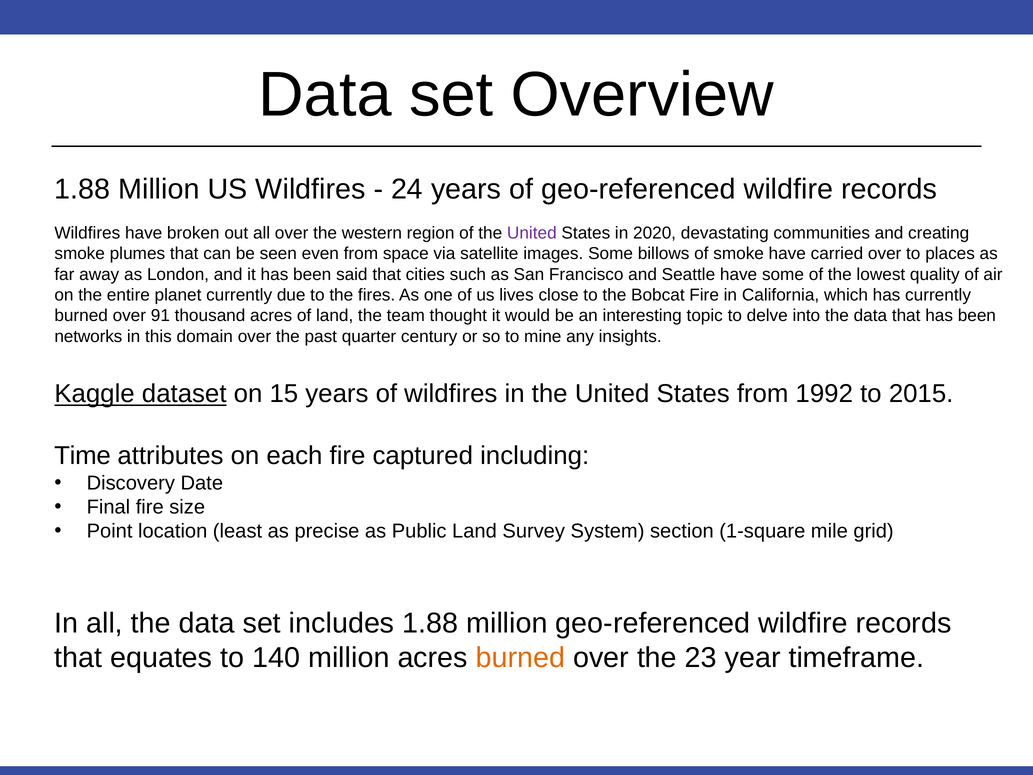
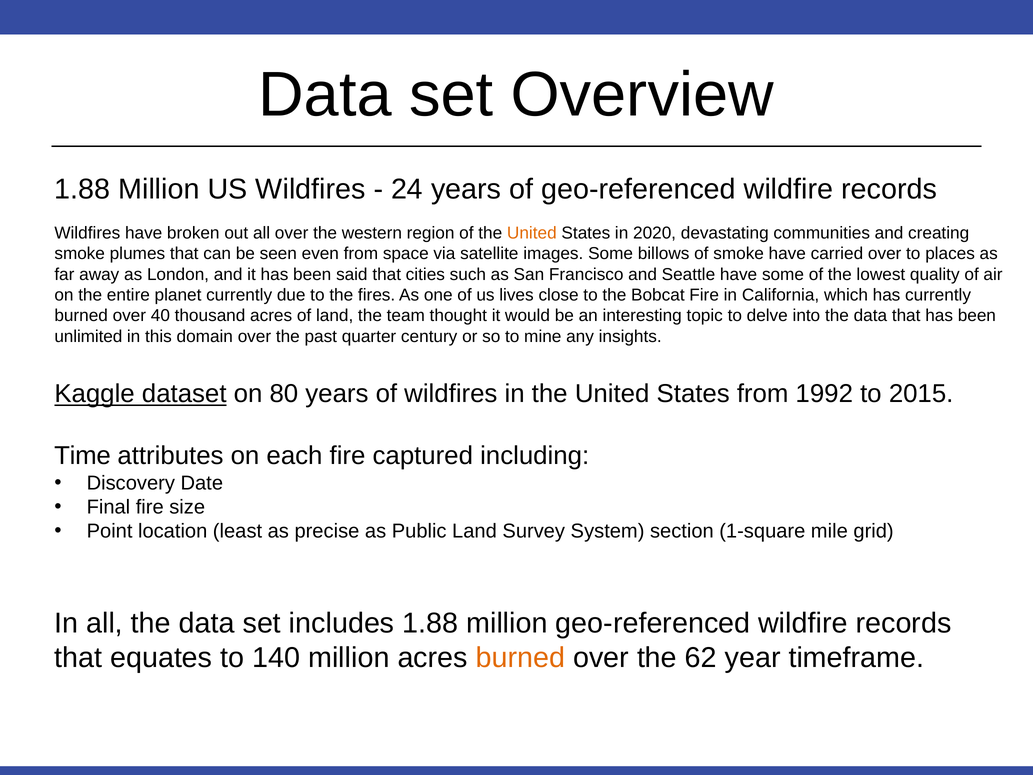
United colour: purple -> orange (532, 233)
91: 91 -> 40 (160, 316)
networks: networks -> unlimited (88, 336)
15: 15 -> 80 (284, 394)
23: 23 -> 62 (701, 657)
